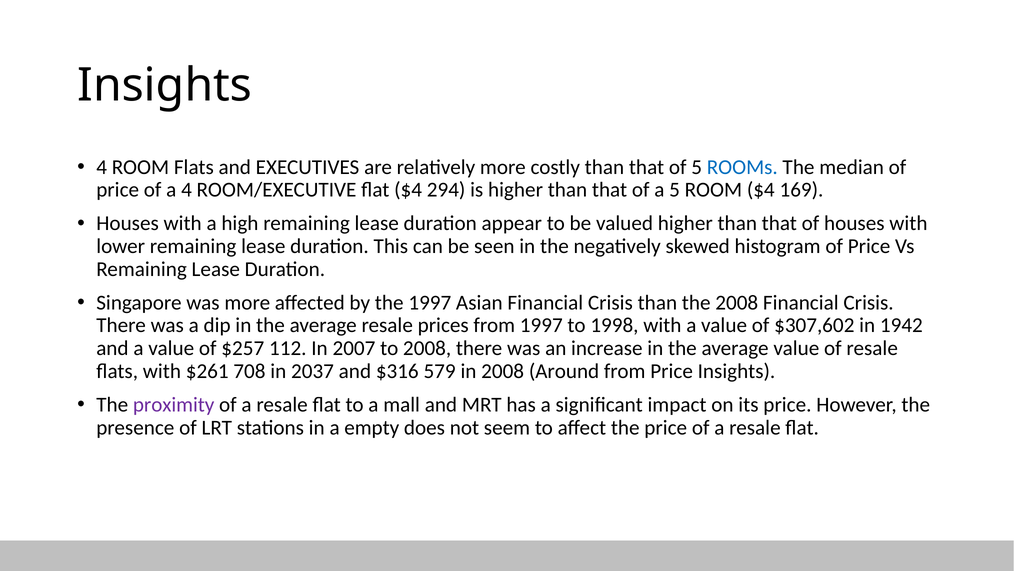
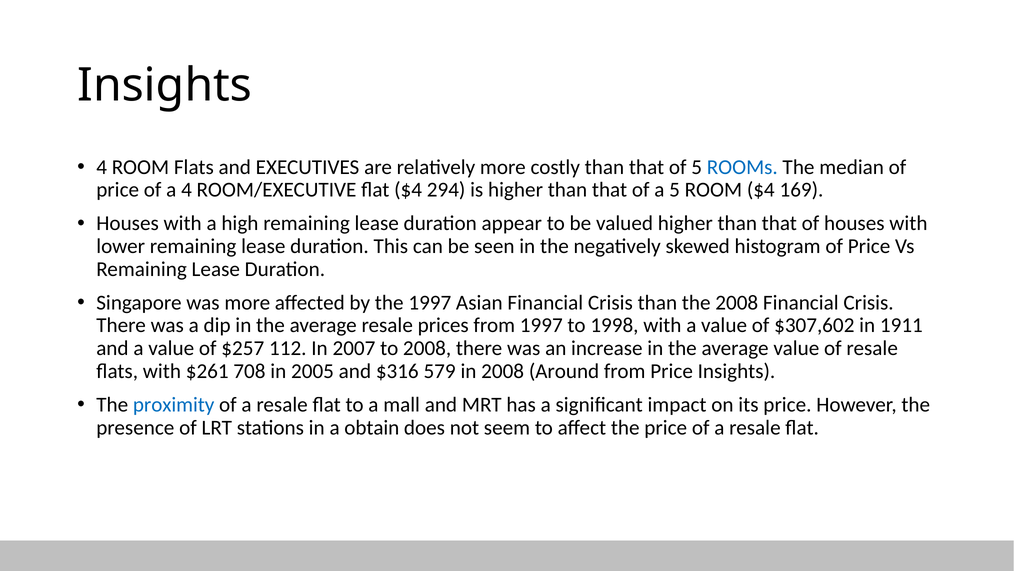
1942: 1942 -> 1911 (901, 325)
2037: 2037 -> 2005 (313, 371)
proximity colour: purple -> blue (174, 404)
empty: empty -> obtain (372, 427)
